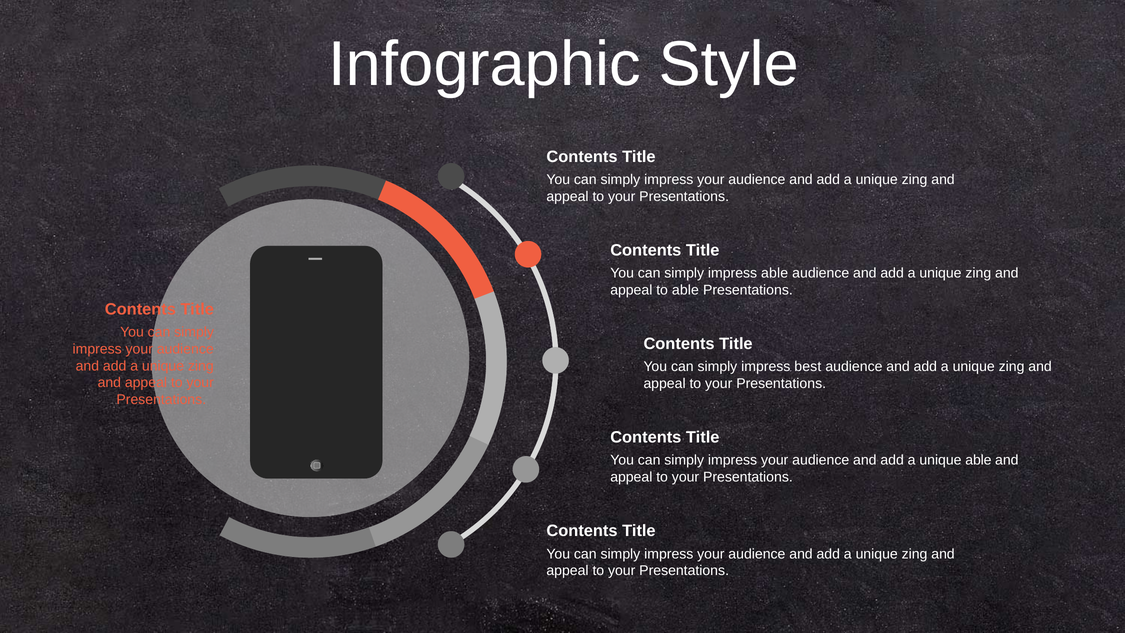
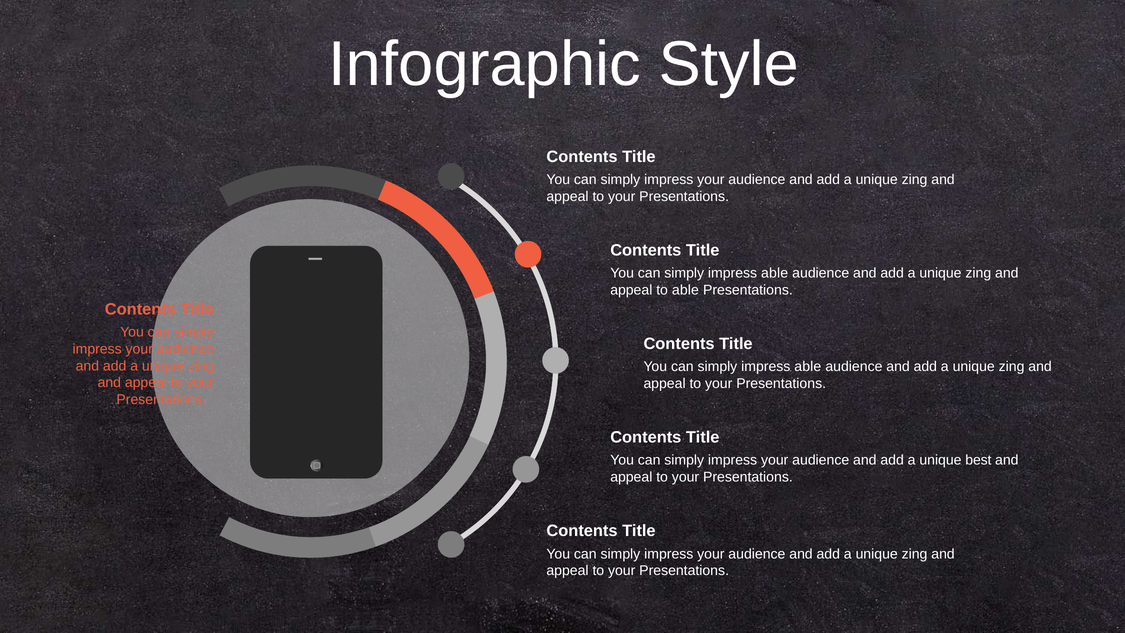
best: best -> able (808, 367)
unique able: able -> best (978, 460)
